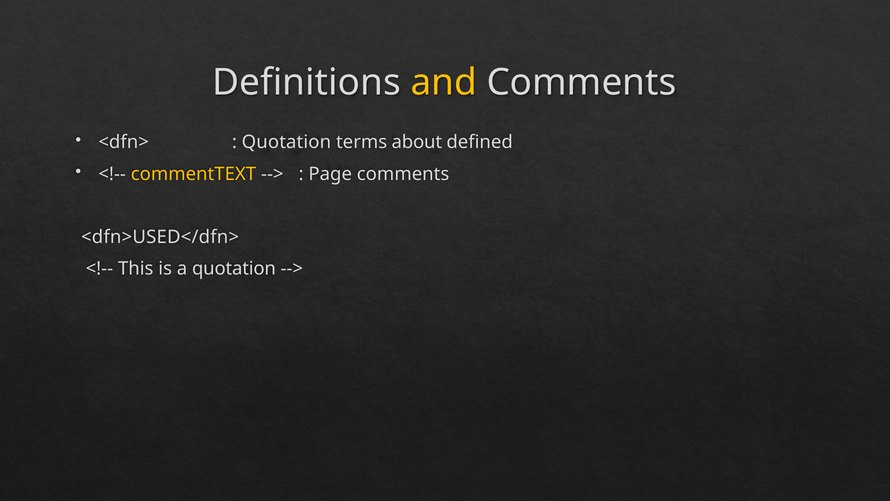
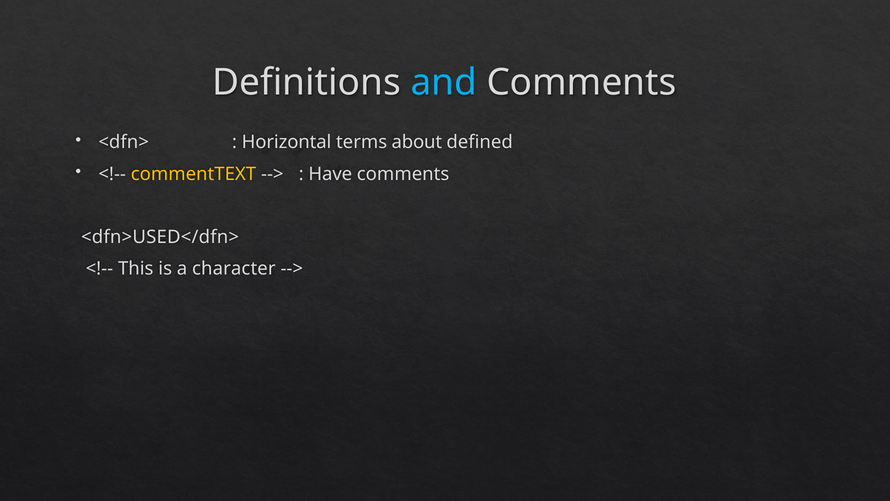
and colour: yellow -> light blue (444, 83)
Quotation: Quotation -> Horizontal (287, 142)
Page: Page -> Have (330, 174)
a quotation: quotation -> character (234, 268)
